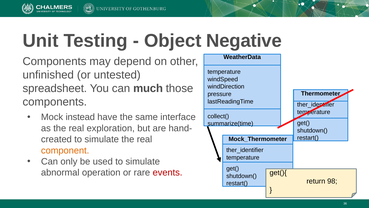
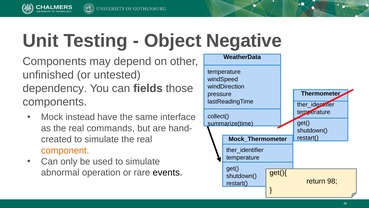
spreadsheet: spreadsheet -> dependency (55, 88)
much: much -> fields (148, 88)
exploration: exploration -> commands (111, 128)
events colour: red -> black (168, 172)
